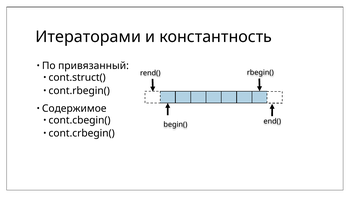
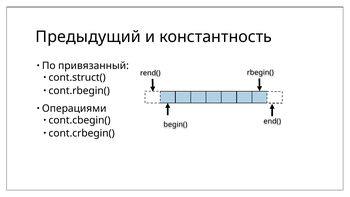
Итераторами: Итераторами -> Предыдущий (88, 37)
Содержимое: Содержимое -> Операциями (74, 108)
